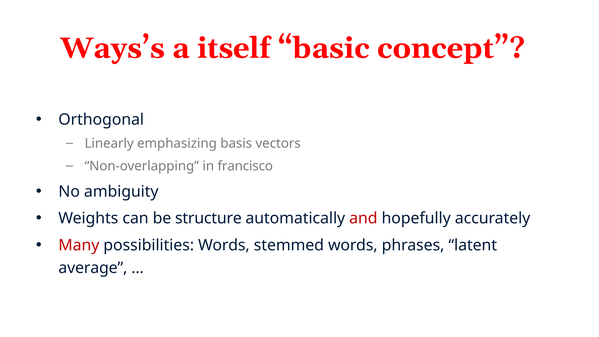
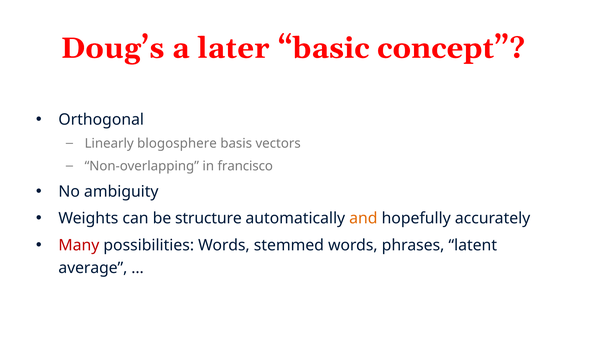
Ways’s: Ways’s -> Doug’s (113, 48)
itself: itself -> later (233, 48)
emphasizing: emphasizing -> blogosphere (177, 143)
and colour: red -> orange (363, 218)
